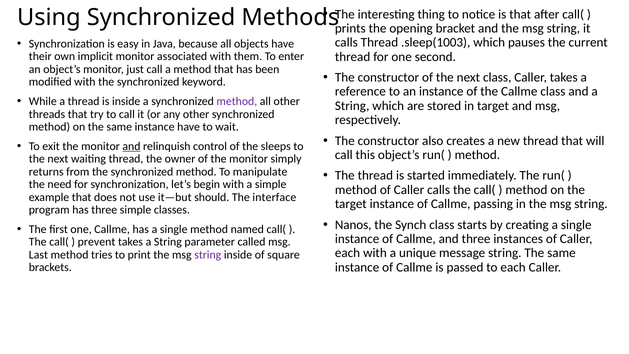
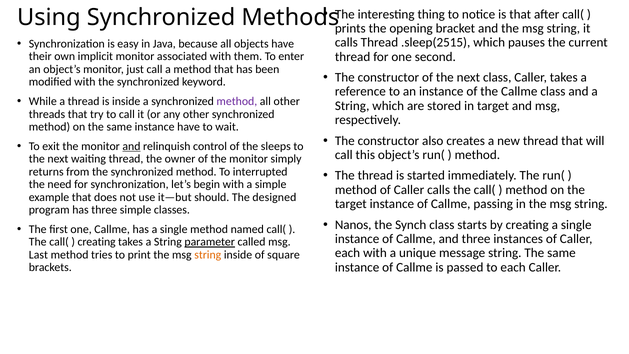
.sleep(1003: .sleep(1003 -> .sleep(2515 (436, 43)
manipulate: manipulate -> interrupted (260, 172)
interface: interface -> designed (274, 197)
prevent: prevent -> creating (97, 242)
parameter underline: none -> present (210, 242)
string colour: purple -> orange (208, 255)
